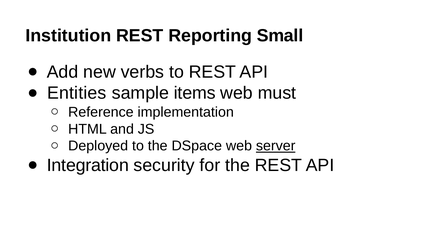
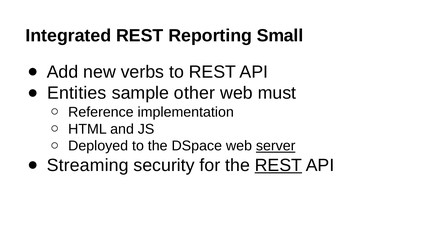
Institution: Institution -> Integrated (68, 36)
items: items -> other (195, 93)
Integration: Integration -> Streaming (88, 166)
REST underline: none -> present (278, 166)
